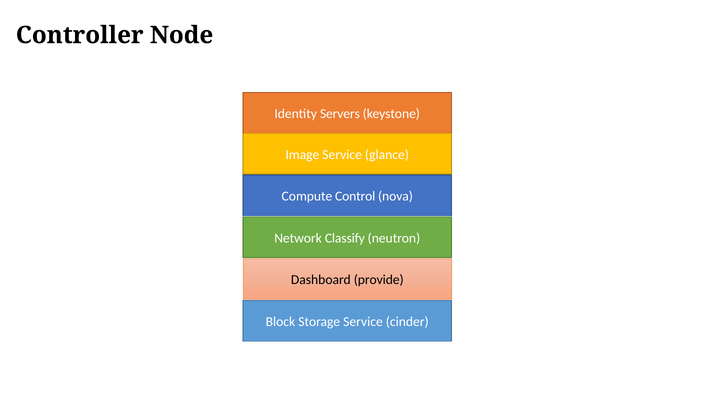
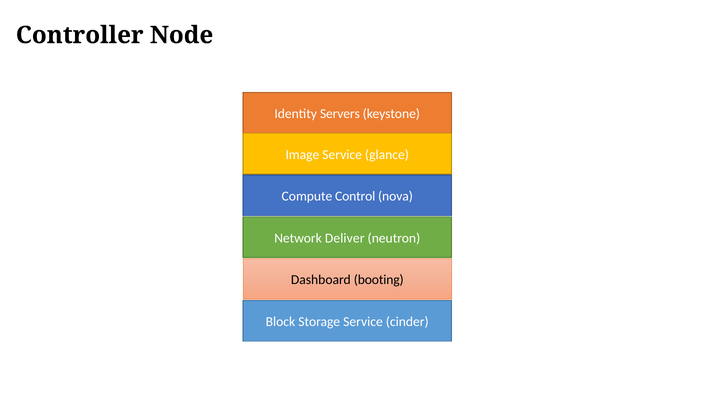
Classify: Classify -> Deliver (345, 238)
provide: provide -> booting (379, 280)
